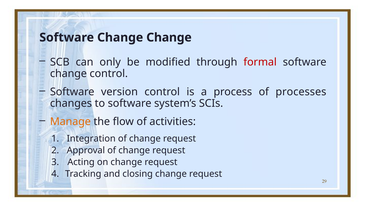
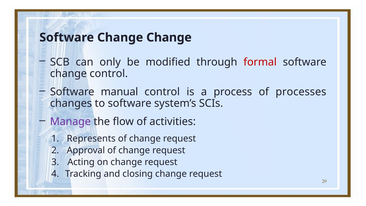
version: version -> manual (119, 92)
Manage colour: orange -> purple (70, 122)
Integration: Integration -> Represents (91, 139)
